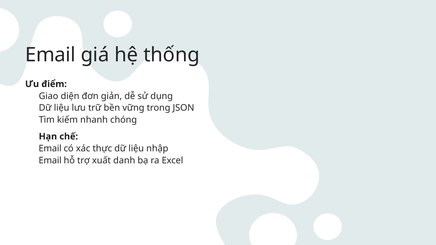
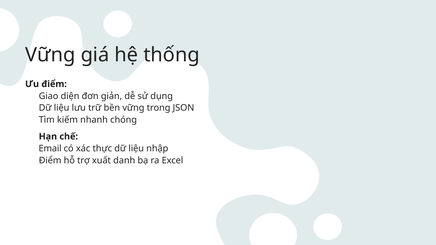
Email: Email -> Vững (50, 55)
Email: Email -> Điểm (50, 161)
